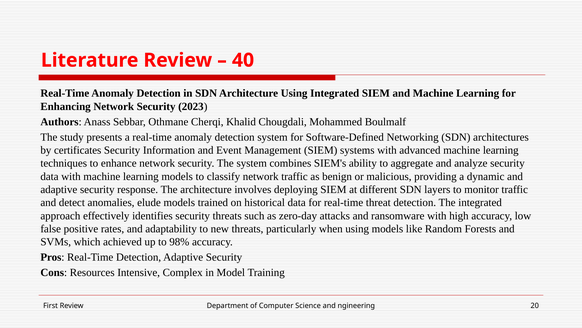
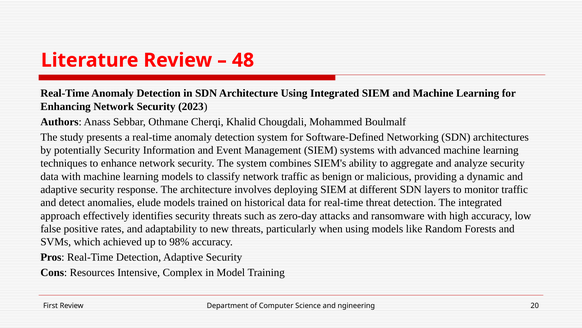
40: 40 -> 48 (243, 60)
certificates: certificates -> potentially (78, 150)
